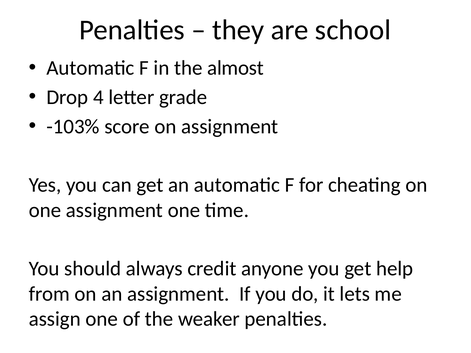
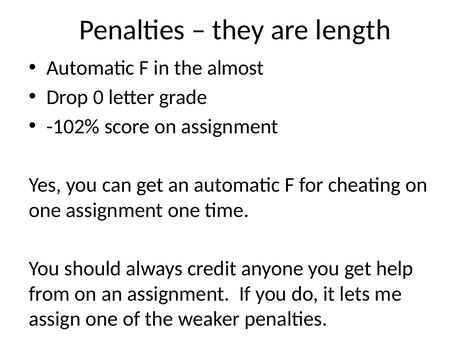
school: school -> length (353, 30)
4: 4 -> 0 (98, 97)
-103%: -103% -> -102% (73, 127)
